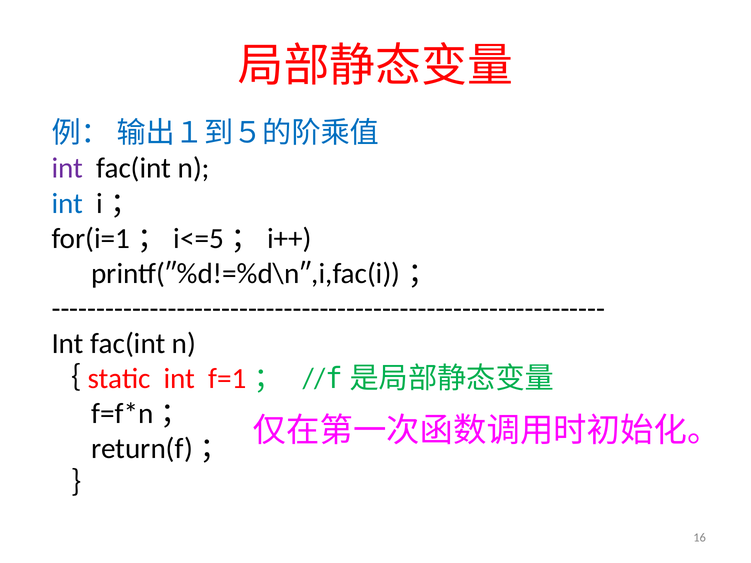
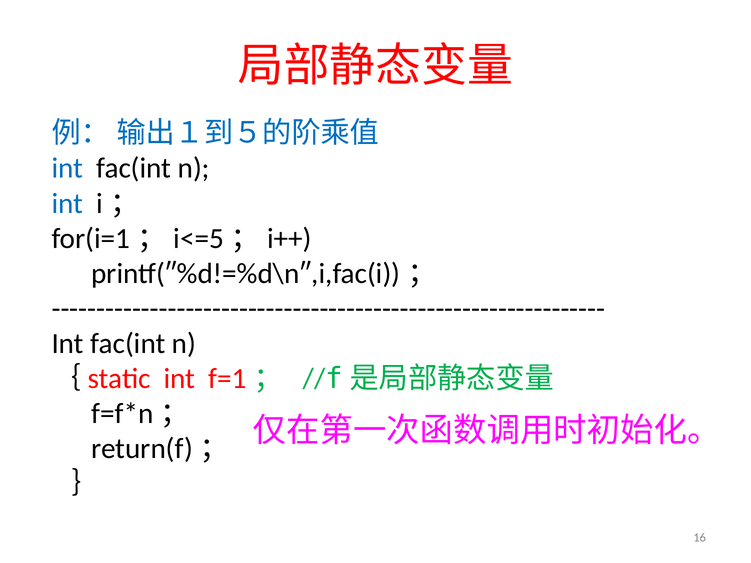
int colour: purple -> blue (67, 168)
